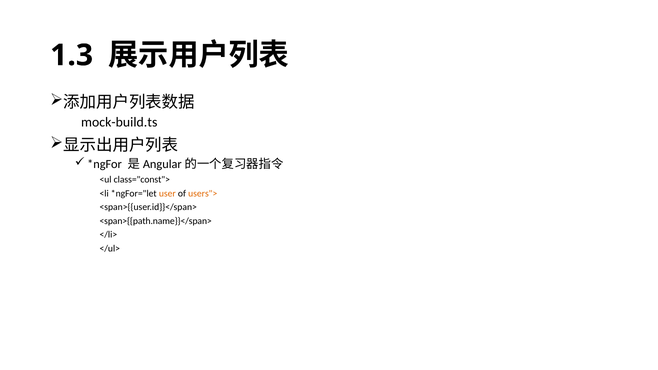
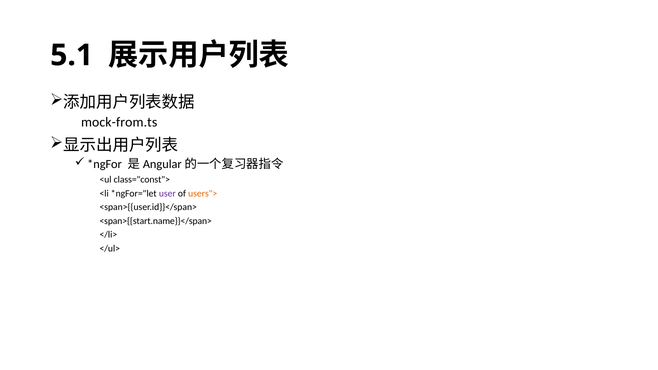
1.3: 1.3 -> 5.1 (72, 55)
mock-build.ts: mock-build.ts -> mock-from.ts (119, 122)
user colour: orange -> purple (167, 193)
<span>{{path.name}}</span>: <span>{{path.name}}</span> -> <span>{{start.name}}</span> (156, 221)
